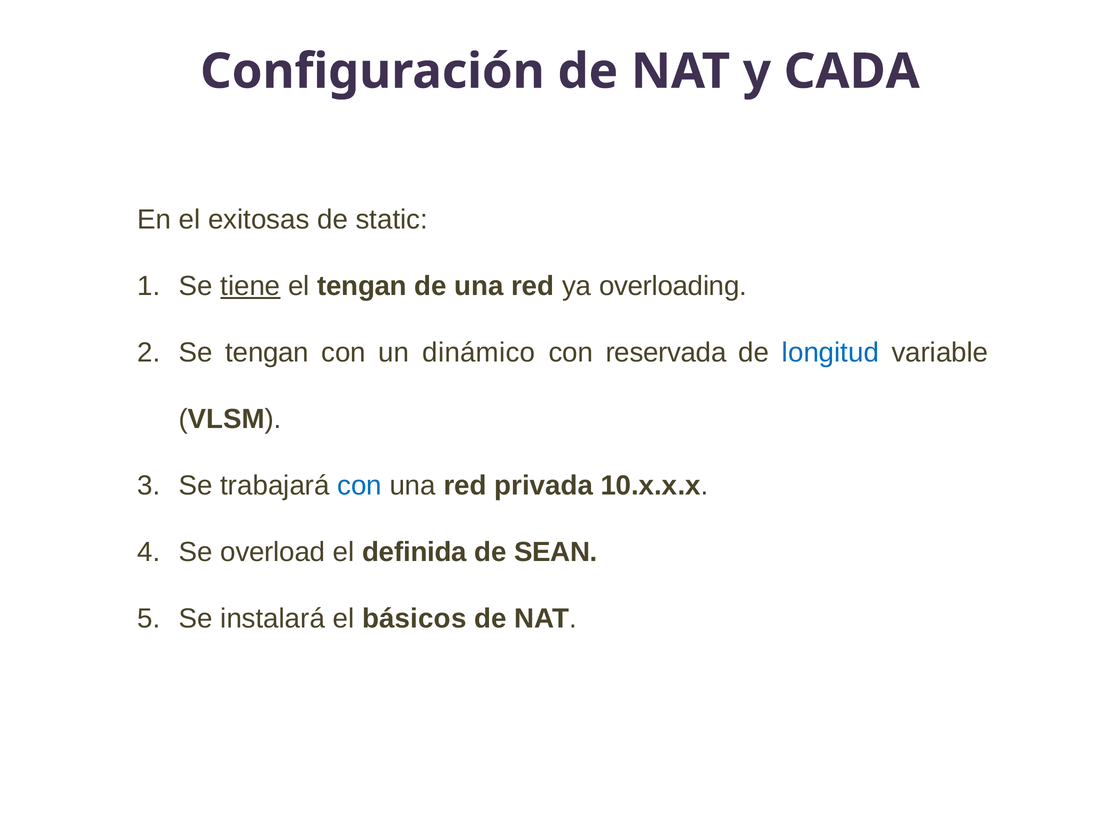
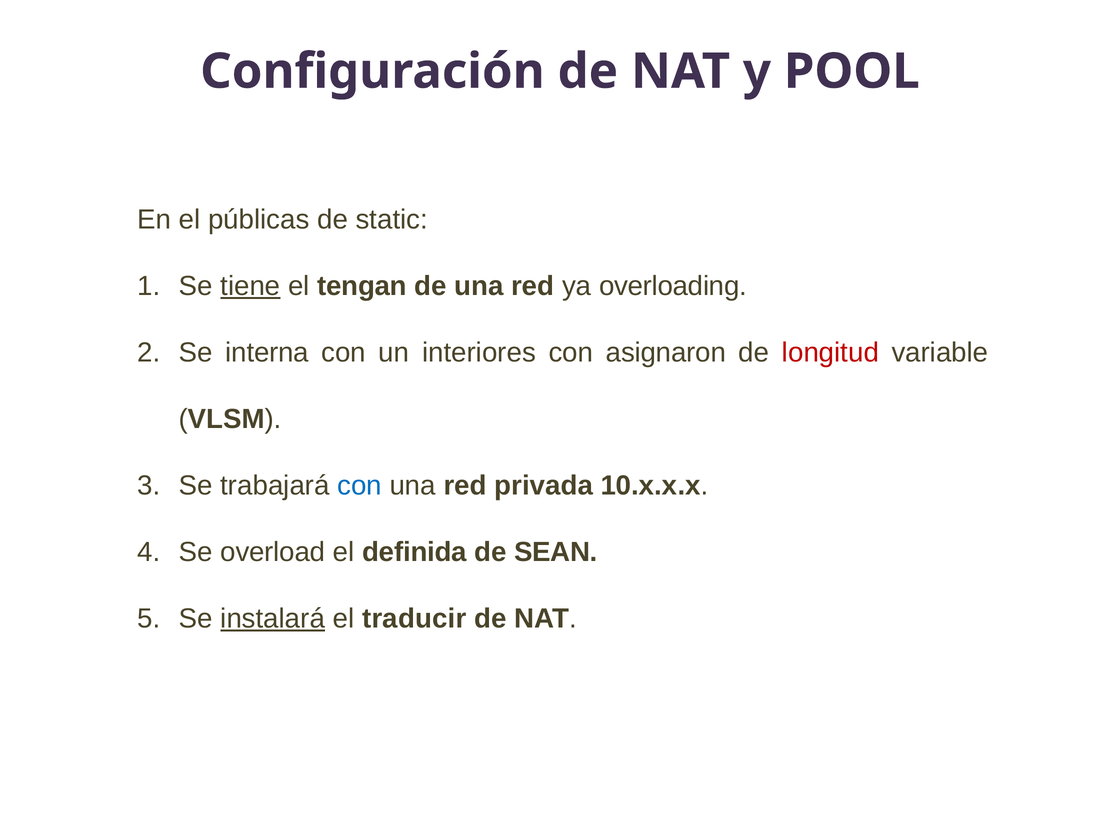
CADA: CADA -> POOL (852, 72)
exitosas: exitosas -> públicas (259, 220)
Se tengan: tengan -> interna (267, 353)
dinámico: dinámico -> interiores (479, 353)
reservada: reservada -> asignaron (666, 353)
longitud colour: blue -> red (830, 353)
instalará underline: none -> present (273, 619)
básicos: básicos -> traducir (414, 619)
